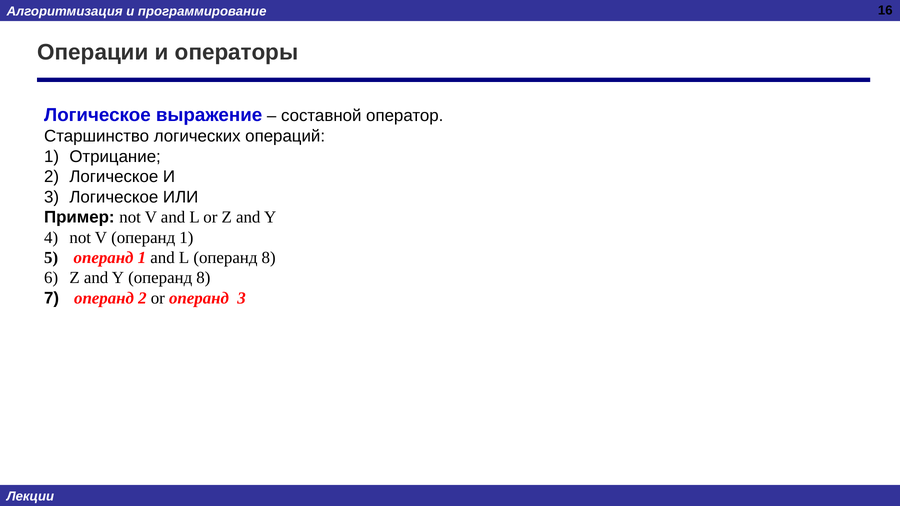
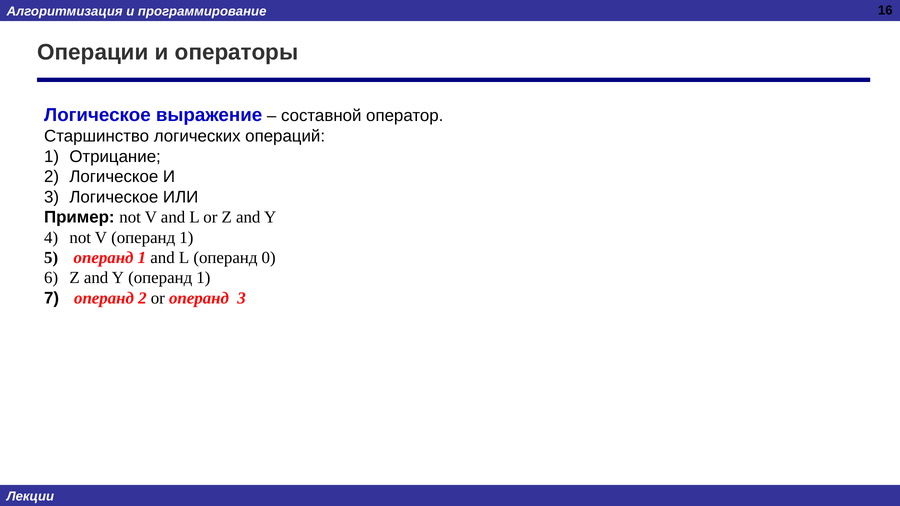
L операнд 8: 8 -> 0 (269, 258)
Y операнд 8: 8 -> 1 (203, 278)
